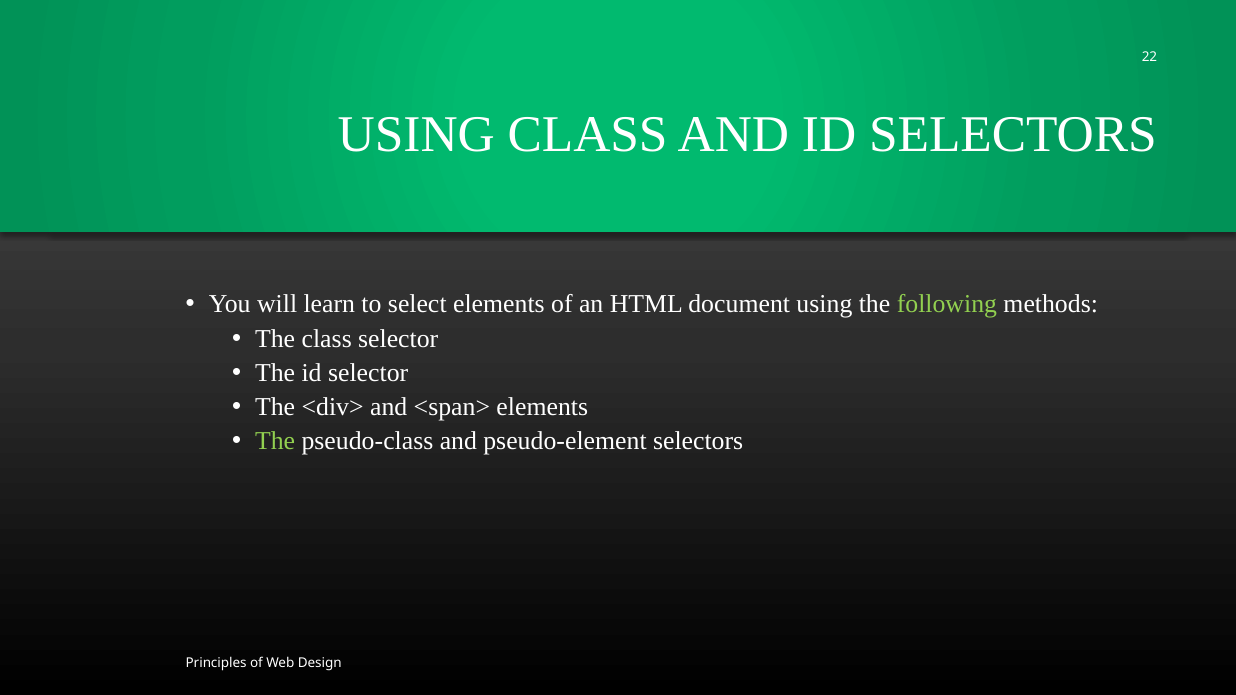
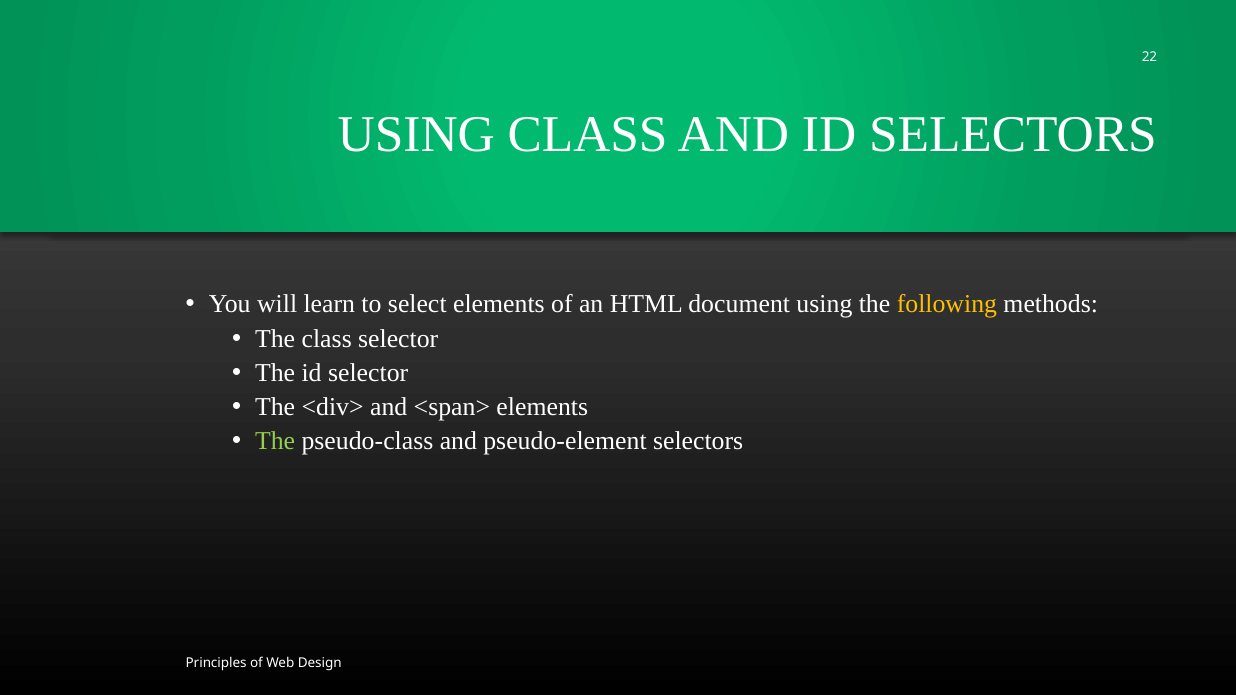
following colour: light green -> yellow (947, 304)
